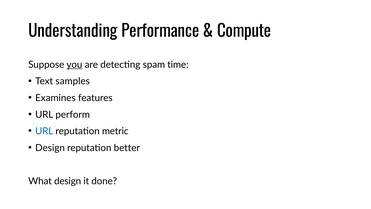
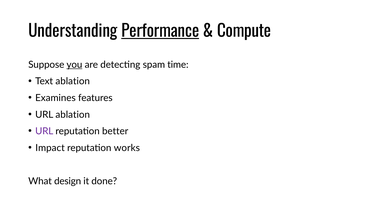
Performance underline: none -> present (160, 31)
Text samples: samples -> ablation (73, 81)
URL perform: perform -> ablation (73, 114)
URL colour: blue -> purple (44, 131)
metric: metric -> better (115, 131)
Design: Design -> Impact (50, 148)
better: better -> works (127, 148)
